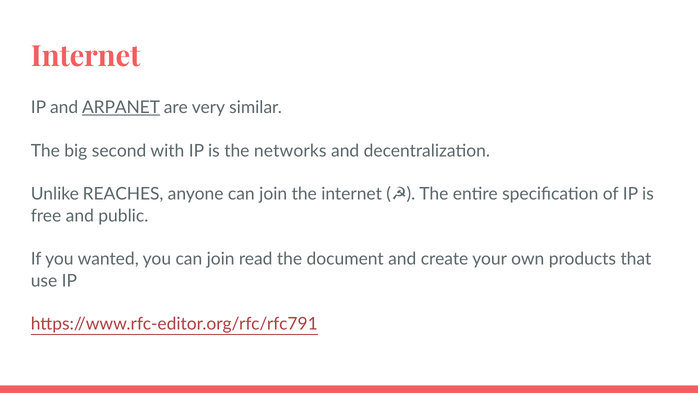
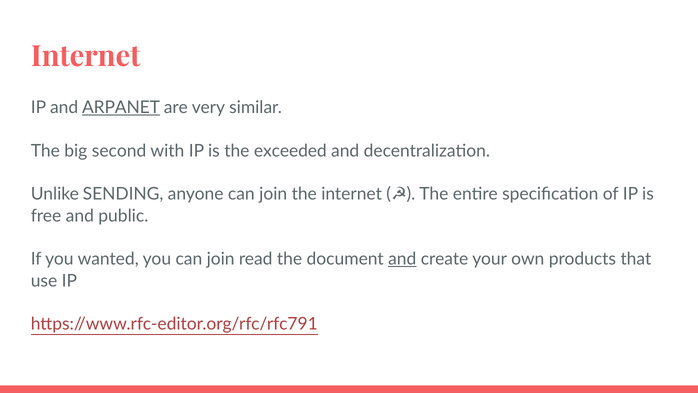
networks: networks -> exceeded (290, 151)
REACHES: REACHES -> SENDING (123, 194)
and underline: none -> present (402, 259)
